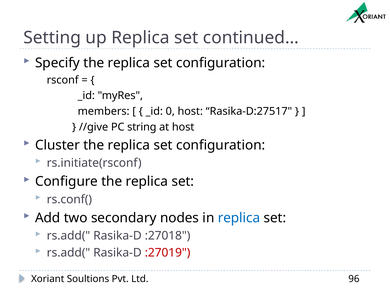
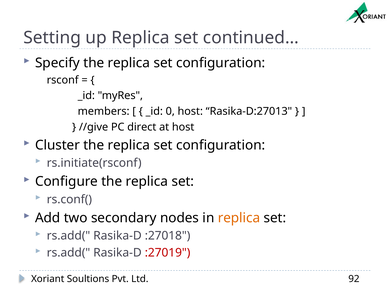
Rasika-D:27517: Rasika-D:27517 -> Rasika-D:27013 (249, 112)
string: string -> direct (142, 127)
replica colour: blue -> orange (239, 218)
96: 96 -> 92 (354, 280)
